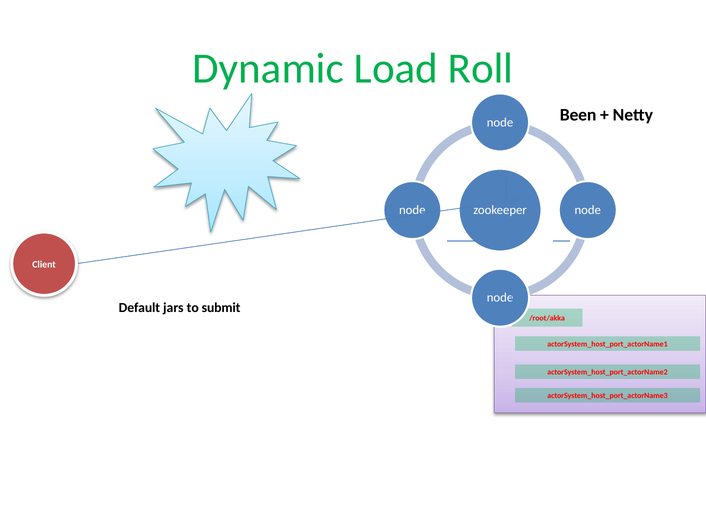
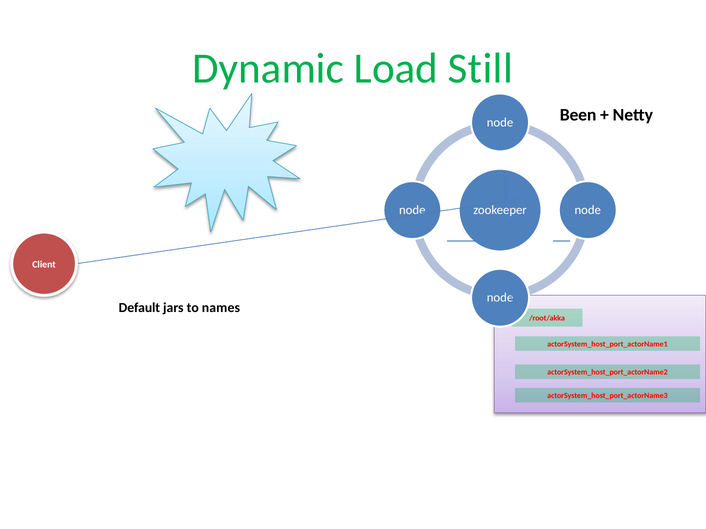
Roll: Roll -> Still (480, 68)
submit: submit -> names (221, 308)
